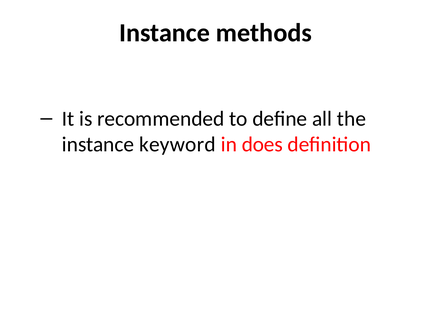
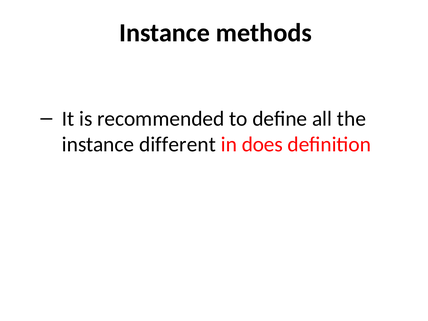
keyword: keyword -> different (177, 144)
